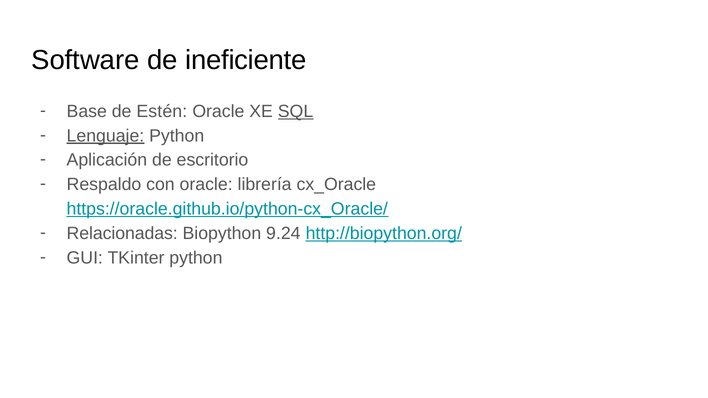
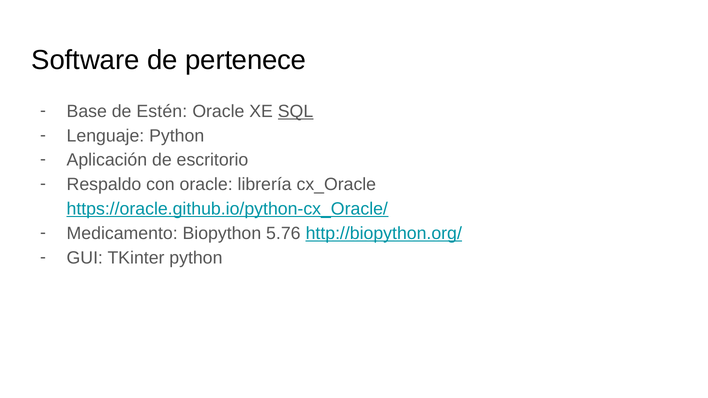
ineficiente: ineficiente -> pertenece (246, 60)
Lenguaje underline: present -> none (105, 136)
Relacionadas: Relacionadas -> Medicamento (122, 233)
9.24: 9.24 -> 5.76 (283, 233)
